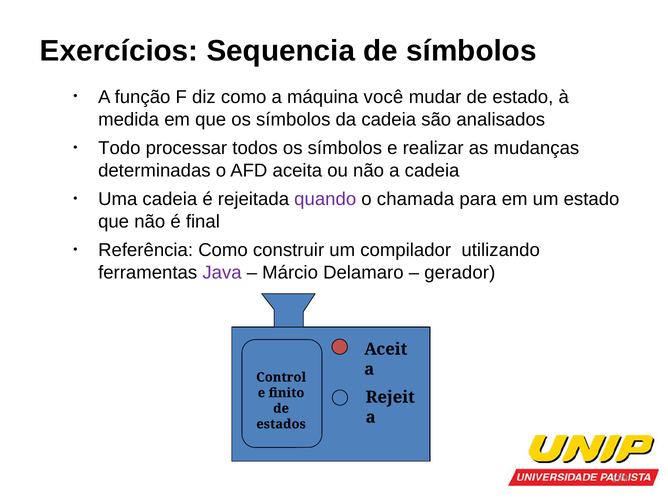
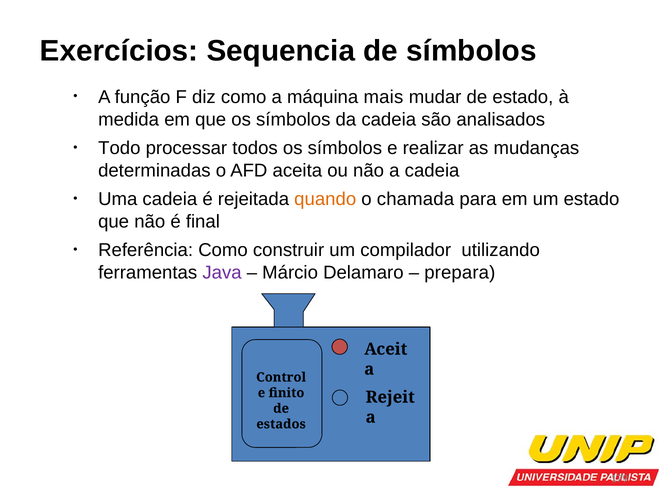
você: você -> mais (383, 97)
quando colour: purple -> orange (325, 199)
gerador: gerador -> prepara (460, 273)
